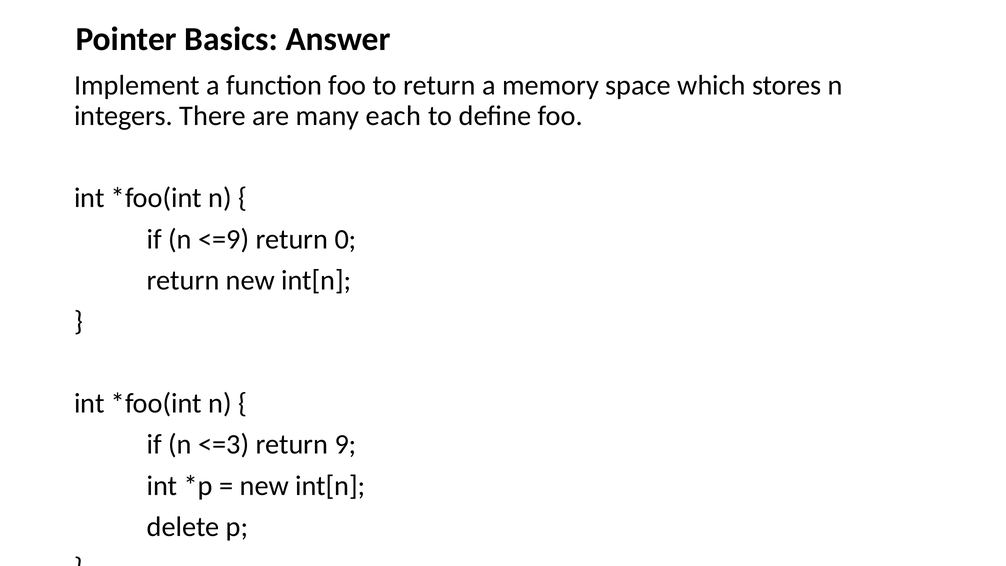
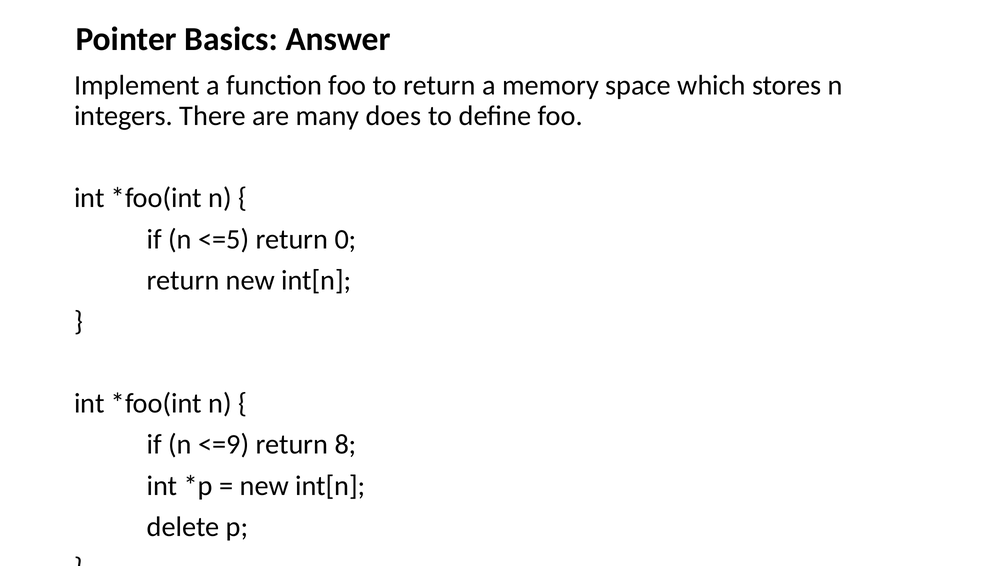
each: each -> does (393, 116)
<=9: <=9 -> <=5 (224, 239)
<=3: <=3 -> <=9 (224, 445)
9: 9 -> 8 (346, 445)
